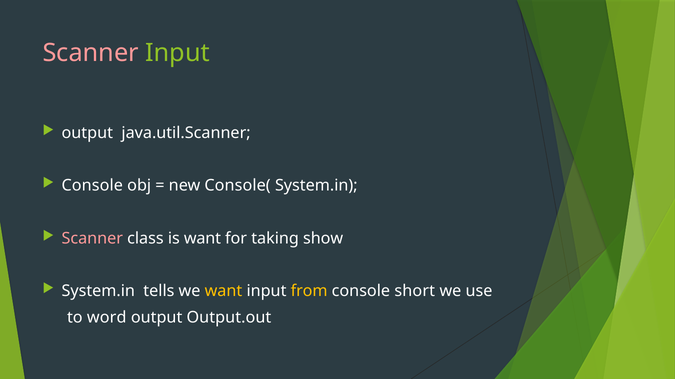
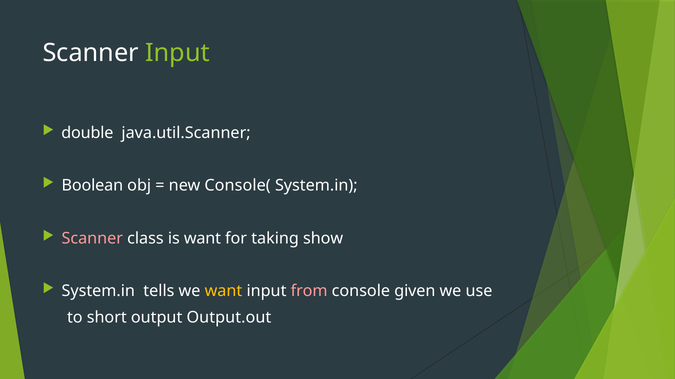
Scanner colour: pink -> white (91, 53)
output: output -> double (87, 133)
Console: Console -> Boolean (92, 186)
from colour: yellow -> pink (309, 292)
short: short -> given (415, 292)
word: word -> short (107, 318)
